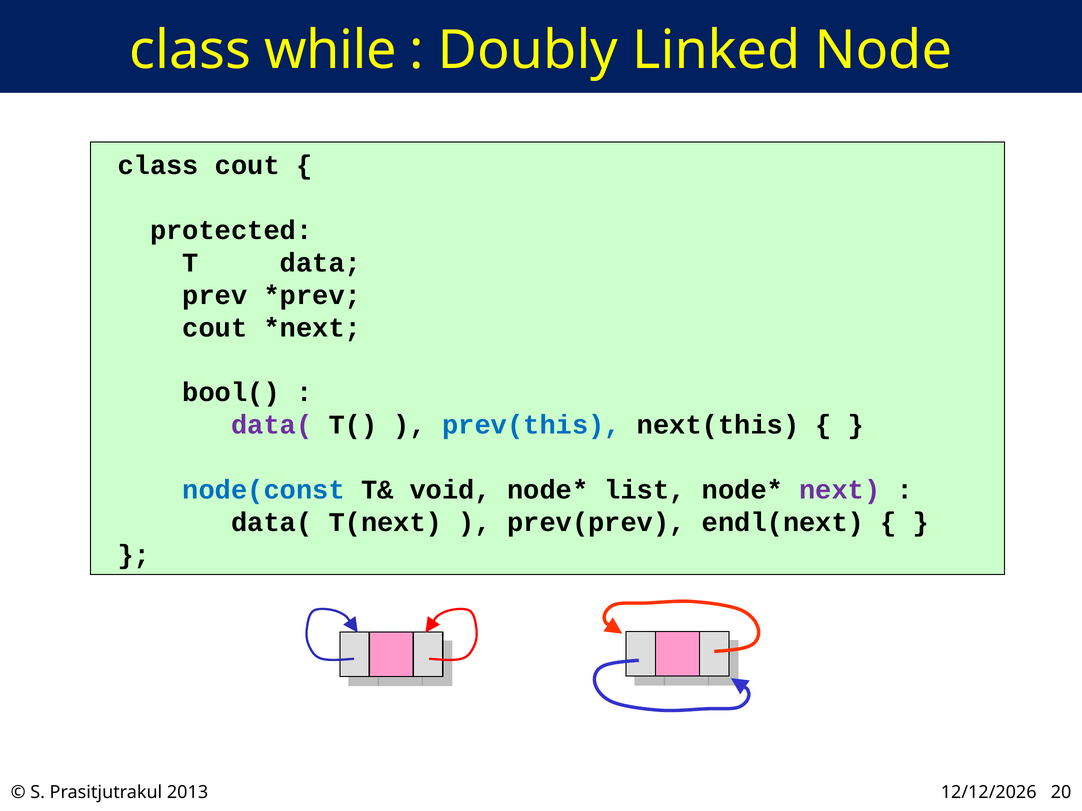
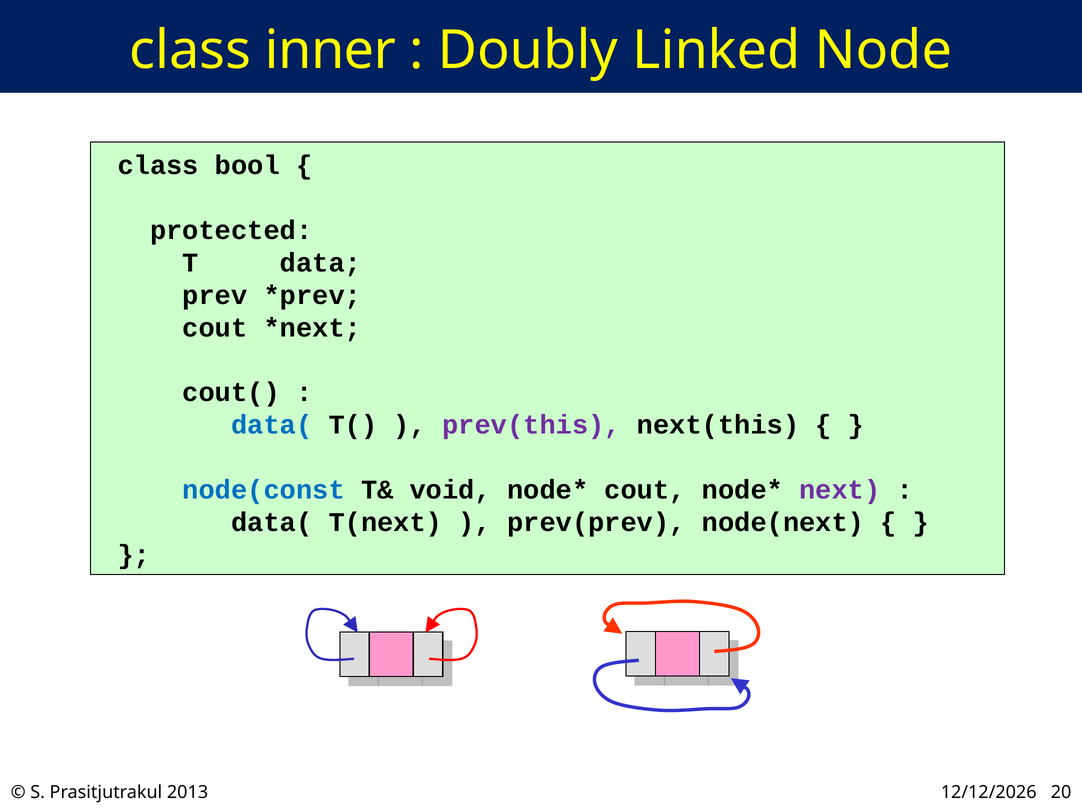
while: while -> inner (331, 50)
class cout: cout -> bool (247, 166)
bool(: bool( -> cout( (231, 393)
data( colour: purple -> blue (272, 425)
prev(this colour: blue -> purple (531, 425)
list: list -> cout (645, 490)
endl(next: endl(next -> node(next (783, 523)
